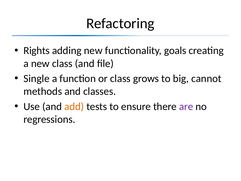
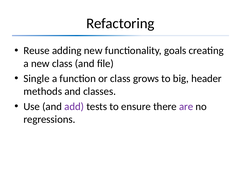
Rights: Rights -> Reuse (37, 51)
cannot: cannot -> header (206, 78)
add colour: orange -> purple (74, 106)
